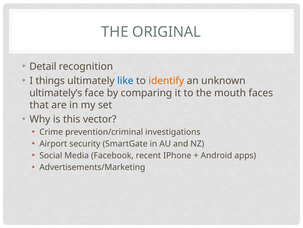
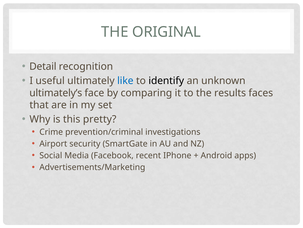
things: things -> useful (50, 80)
identify colour: orange -> black (166, 80)
mouth: mouth -> results (230, 93)
vector: vector -> pretty (100, 119)
